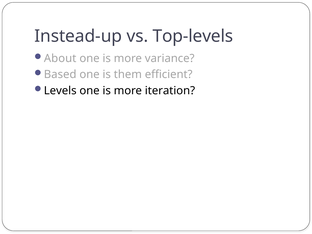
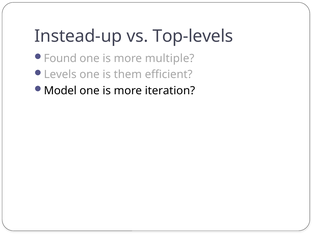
About: About -> Found (60, 58)
variance: variance -> multiple (170, 58)
Based: Based -> Levels (60, 75)
Levels: Levels -> Model (60, 91)
